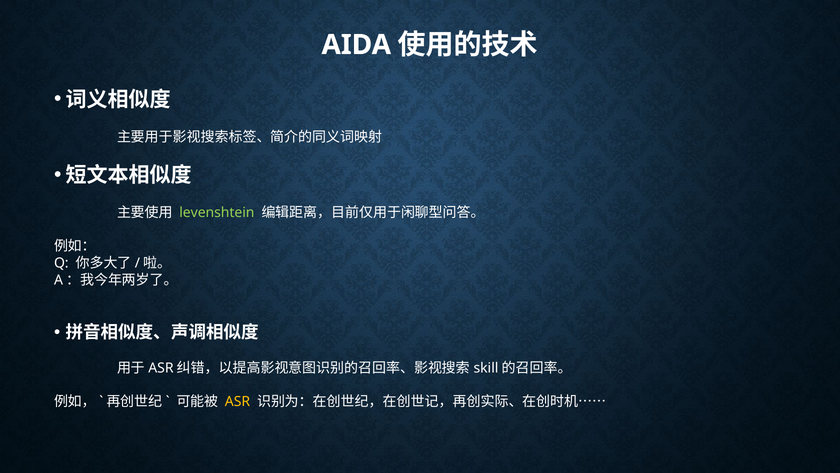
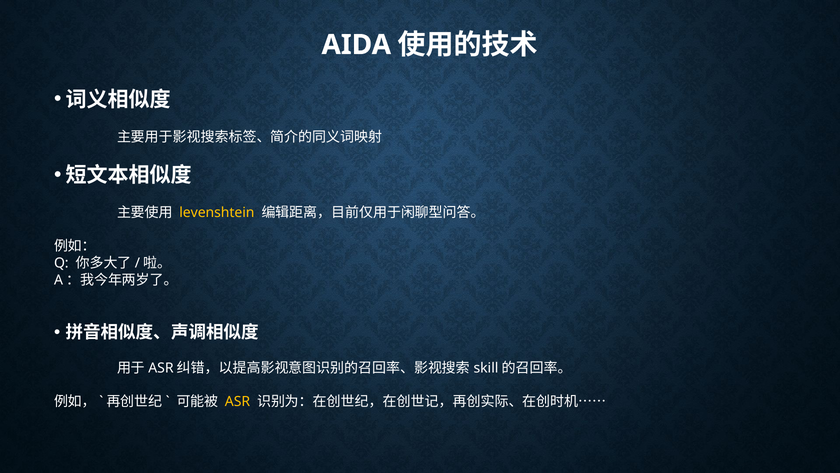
levenshtein colour: light green -> yellow (217, 213)
